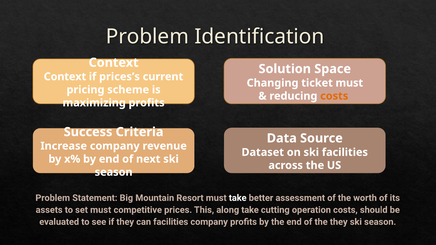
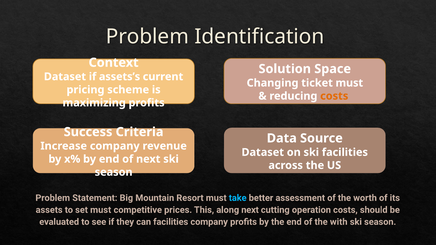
Context: Context -> Dataset (65, 77)
prices’s: prices’s -> assets’s (120, 77)
take colour: white -> light blue (238, 198)
along take: take -> next (250, 210)
the they: they -> with (339, 222)
